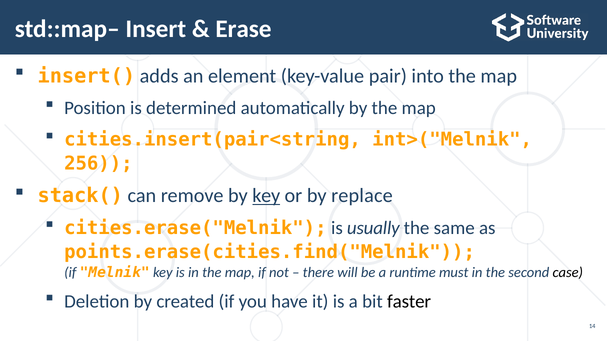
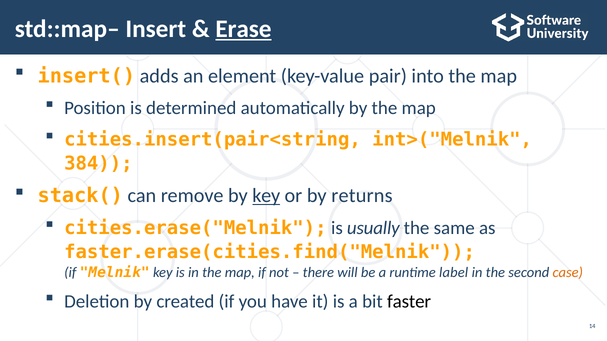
Erase underline: none -> present (243, 29)
256: 256 -> 384 (98, 164)
replace: replace -> returns (362, 196)
points.erase(cities.find("Melnik: points.erase(cities.find("Melnik -> faster.erase(cities.find("Melnik (270, 252)
must: must -> label (454, 273)
case colour: black -> orange (568, 273)
